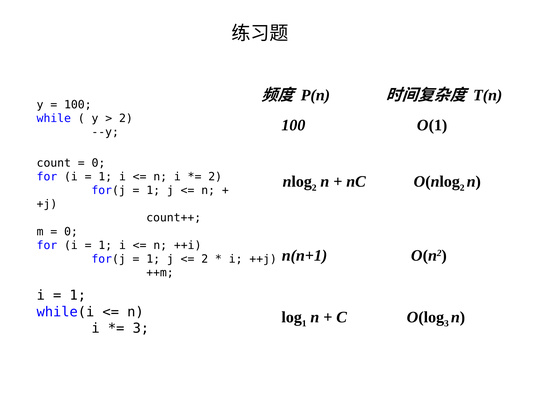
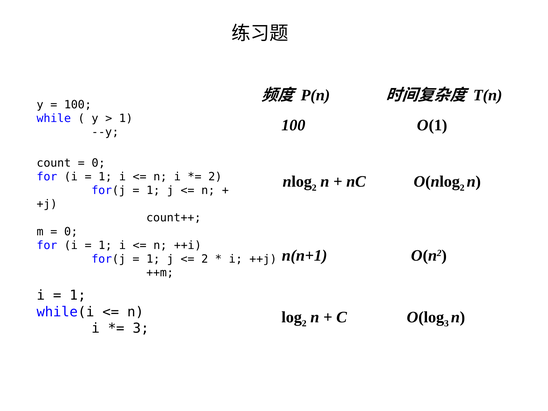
2: 2 -> 1 (126, 118)
1: 1 -> 2 (304, 323)
